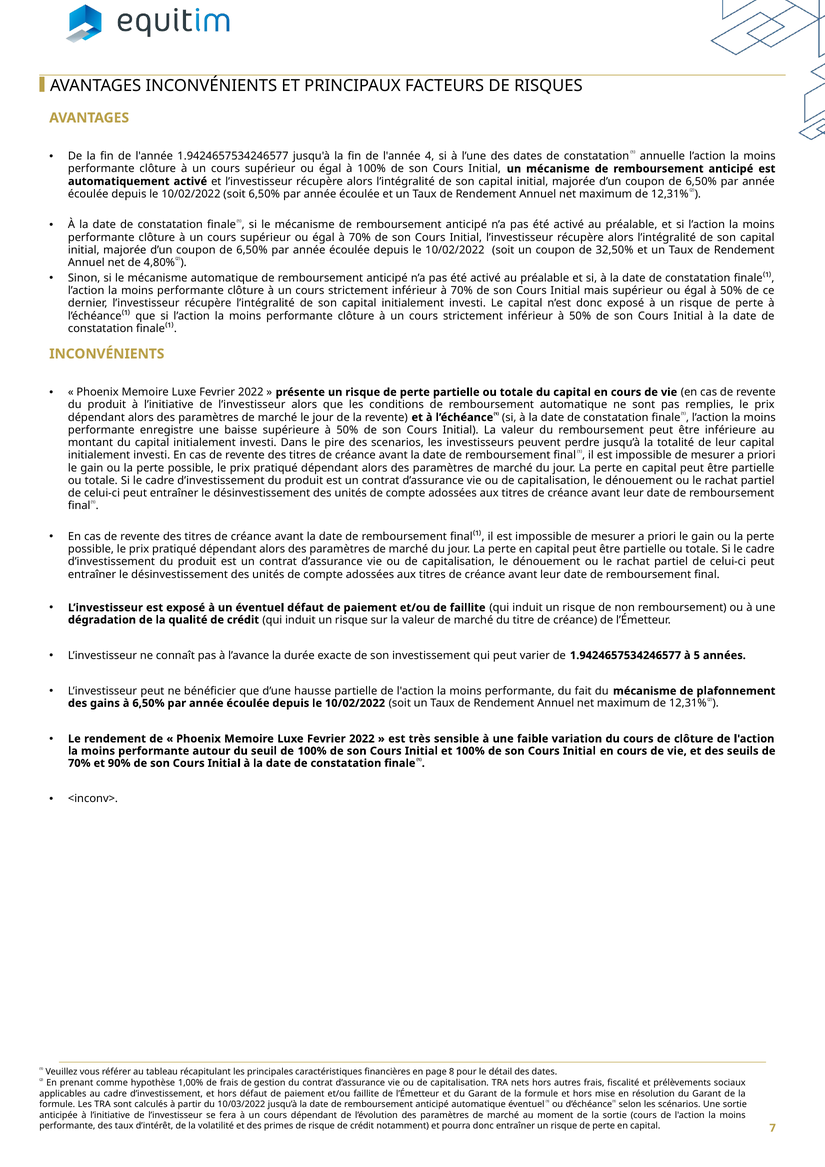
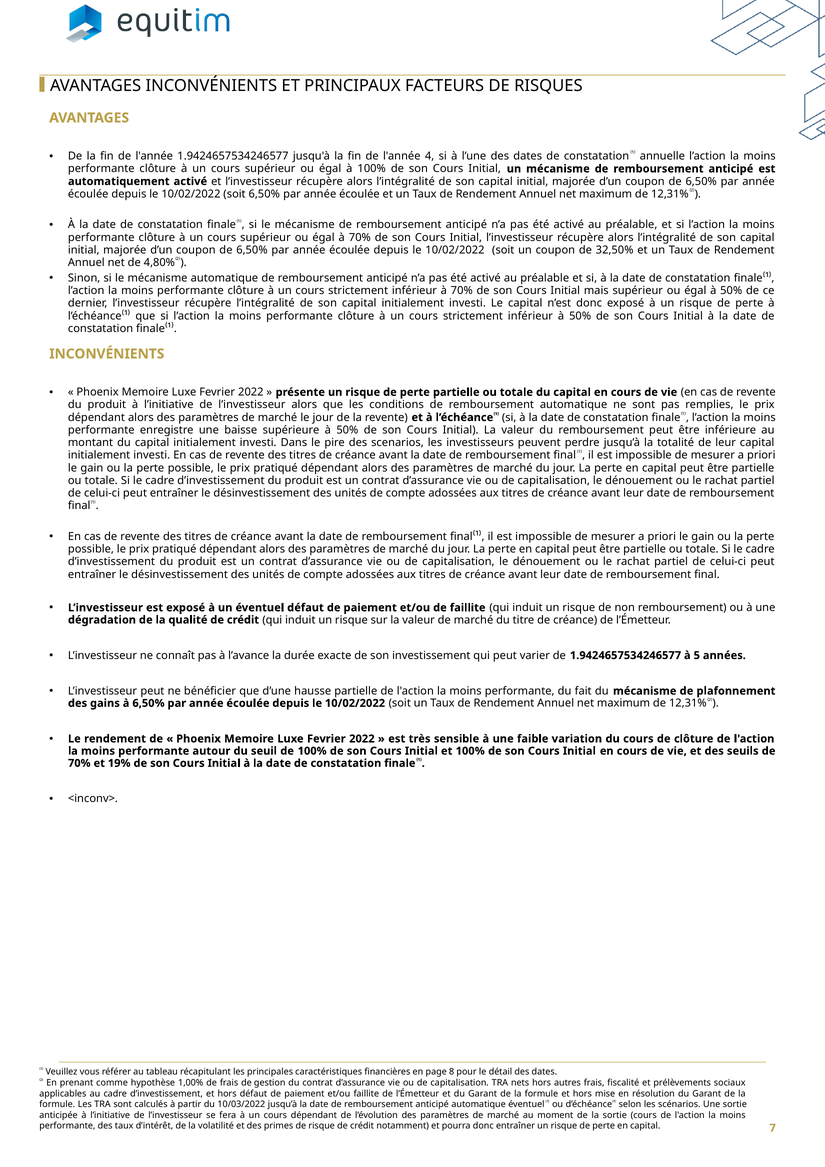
90%: 90% -> 19% (119, 763)
